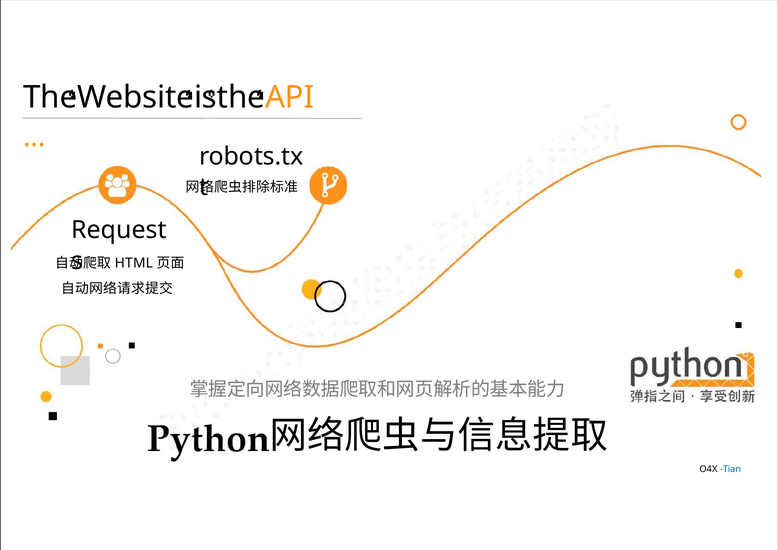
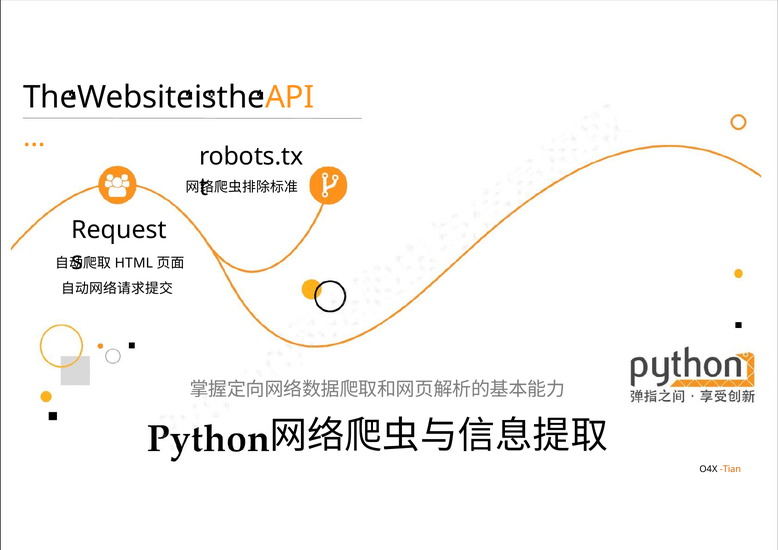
Tian colour: blue -> orange (731, 469)
